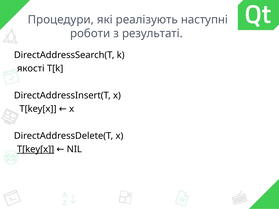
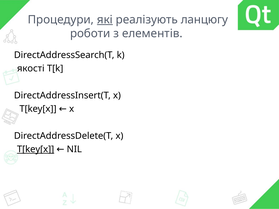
які underline: none -> present (105, 20)
наступні: наступні -> ланцюгу (204, 20)
результаті: результаті -> елементів (152, 34)
